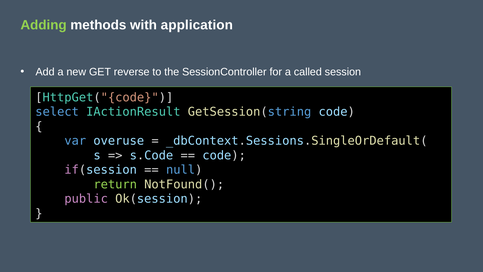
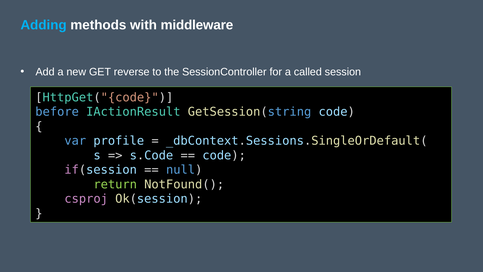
Adding colour: light green -> light blue (44, 25)
application: application -> middleware (197, 25)
select: select -> before (57, 112)
overuse: overuse -> profile (119, 141)
public: public -> csproj (86, 199)
